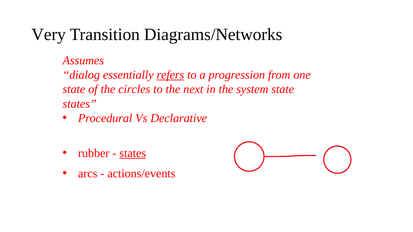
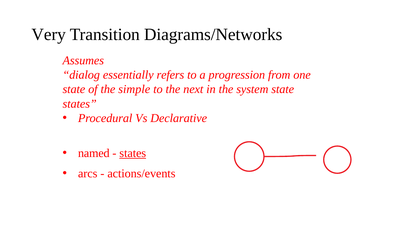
refers underline: present -> none (170, 75)
circles: circles -> simple (134, 89)
rubber: rubber -> named (94, 153)
